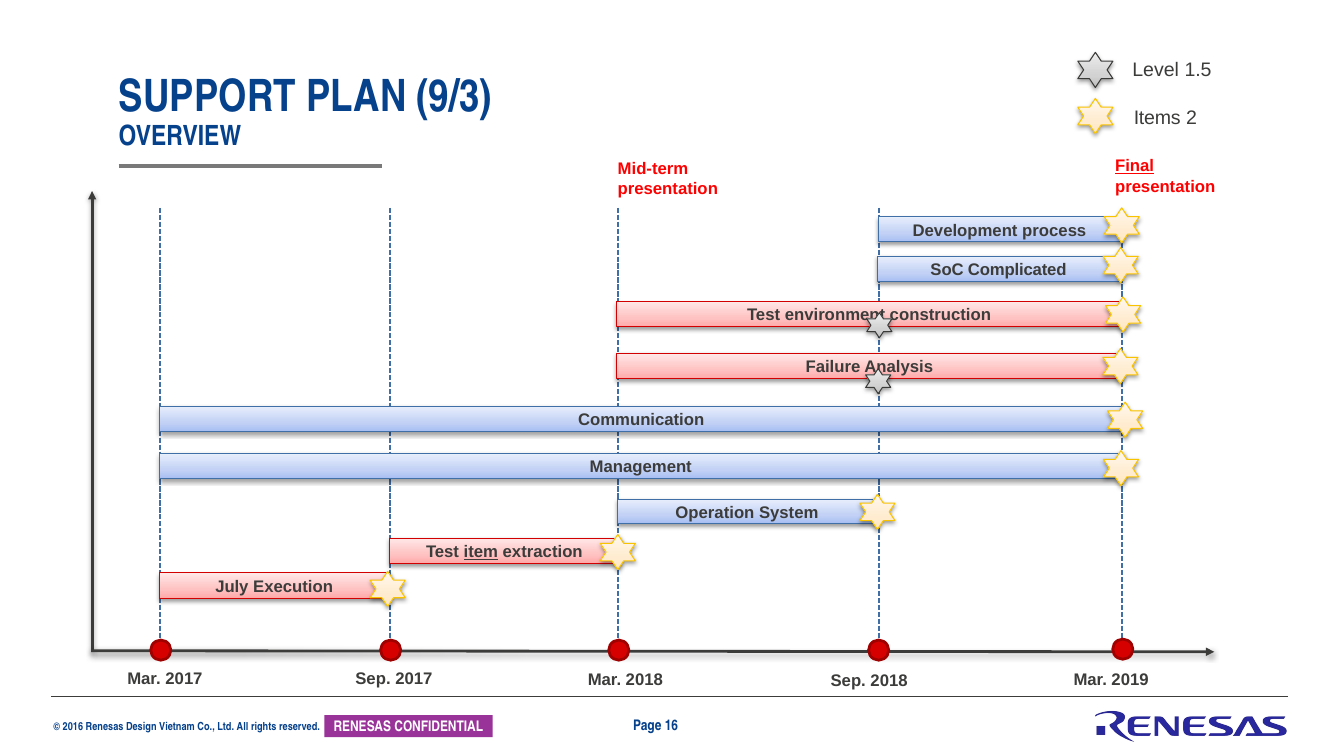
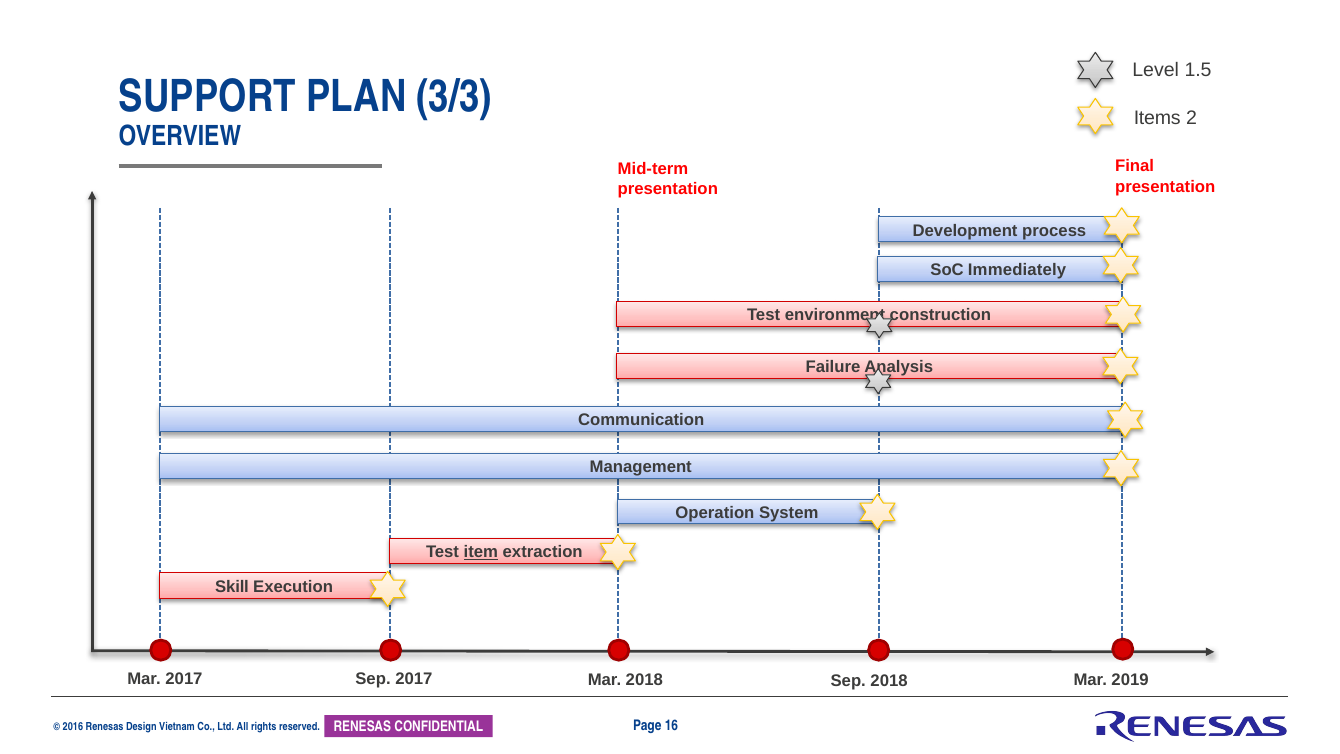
9/3: 9/3 -> 3/3 (454, 97)
Final underline: present -> none (1135, 166)
Complicated: Complicated -> Immediately (1017, 270)
July: July -> Skill (232, 586)
